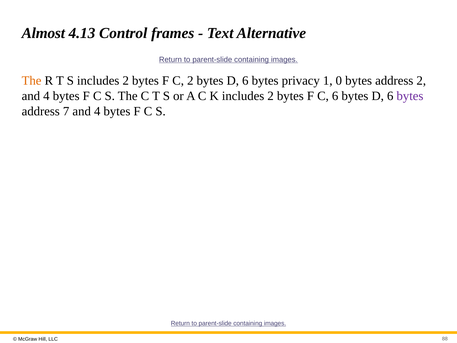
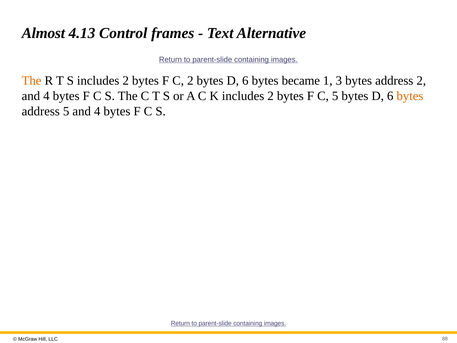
privacy: privacy -> became (301, 81)
0: 0 -> 3 (339, 81)
C 6: 6 -> 5 (335, 96)
bytes colour: purple -> orange (410, 96)
address 7: 7 -> 5 (66, 111)
